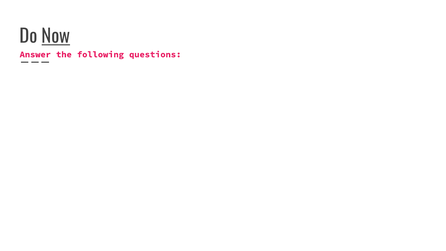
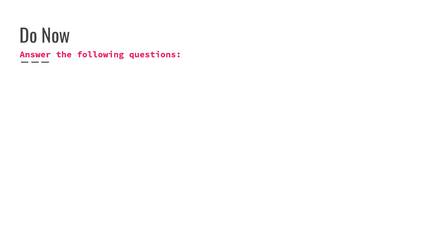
Now underline: present -> none (56, 37)
